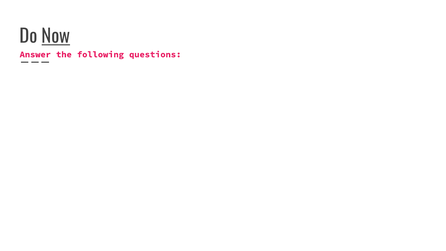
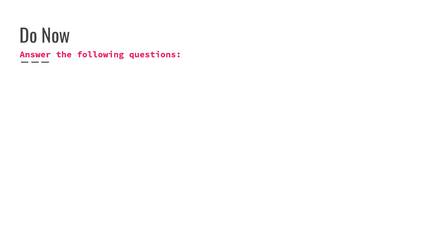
Now underline: present -> none (56, 37)
